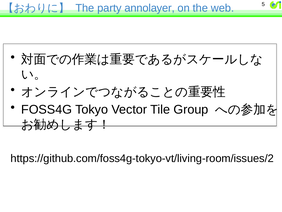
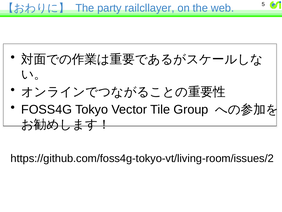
annolayer: annolayer -> railcllayer (150, 8)
